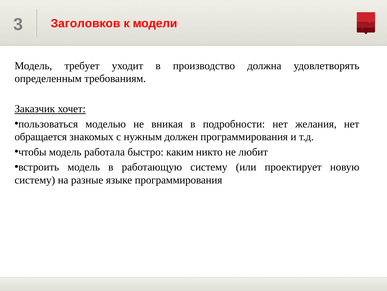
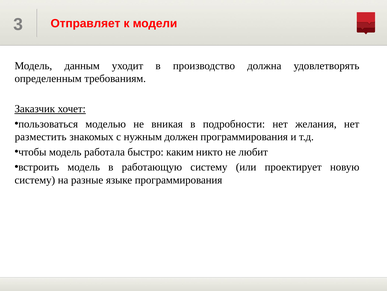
Заголовков: Заголовков -> Отправляет (85, 23)
требует: требует -> данным (82, 66)
обращается: обращается -> разместить (41, 137)
